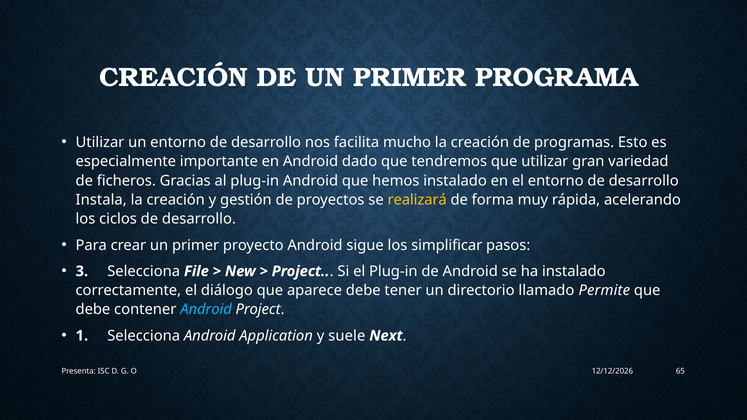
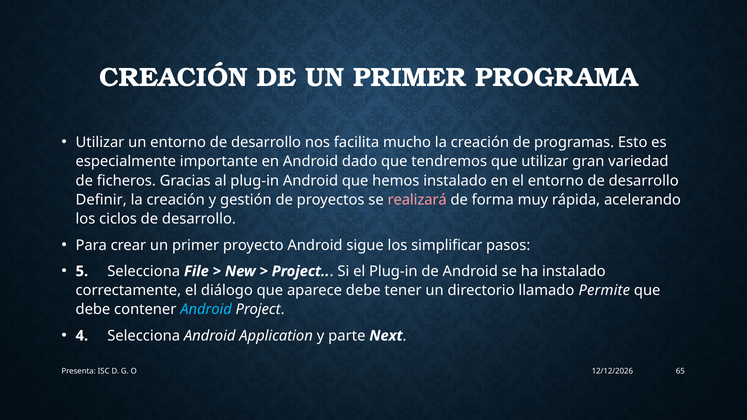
Instala: Instala -> Definir (101, 200)
realizará colour: yellow -> pink (417, 200)
3: 3 -> 5 (82, 271)
1: 1 -> 4 (82, 336)
suele: suele -> parte (347, 336)
